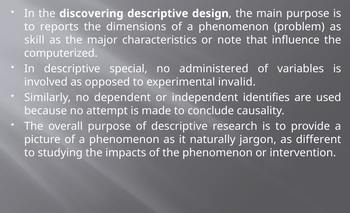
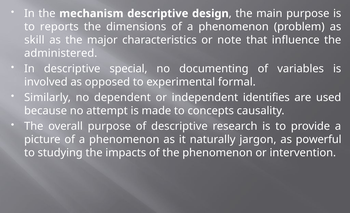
discovering: discovering -> mechanism (91, 14)
computerized: computerized -> administered (61, 53)
administered: administered -> documenting (214, 69)
invalid: invalid -> formal (237, 82)
conclude: conclude -> concepts (211, 111)
different: different -> powerful (319, 140)
